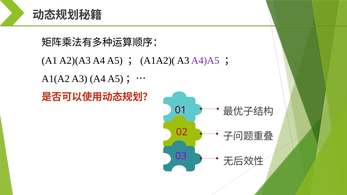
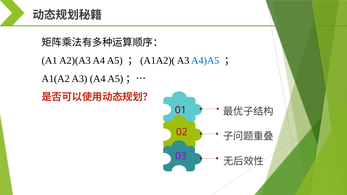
A4)A5 colour: purple -> blue (205, 61)
